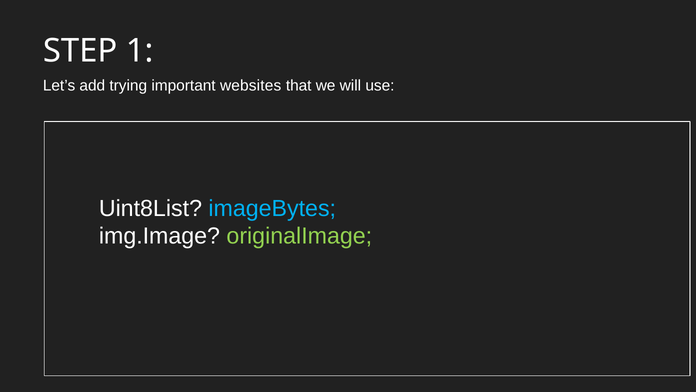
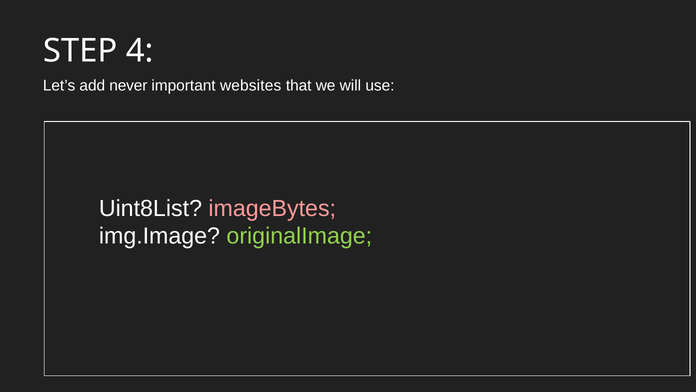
1: 1 -> 4 (140, 51)
trying: trying -> never (128, 85)
imageBytes colour: light blue -> pink (272, 208)
